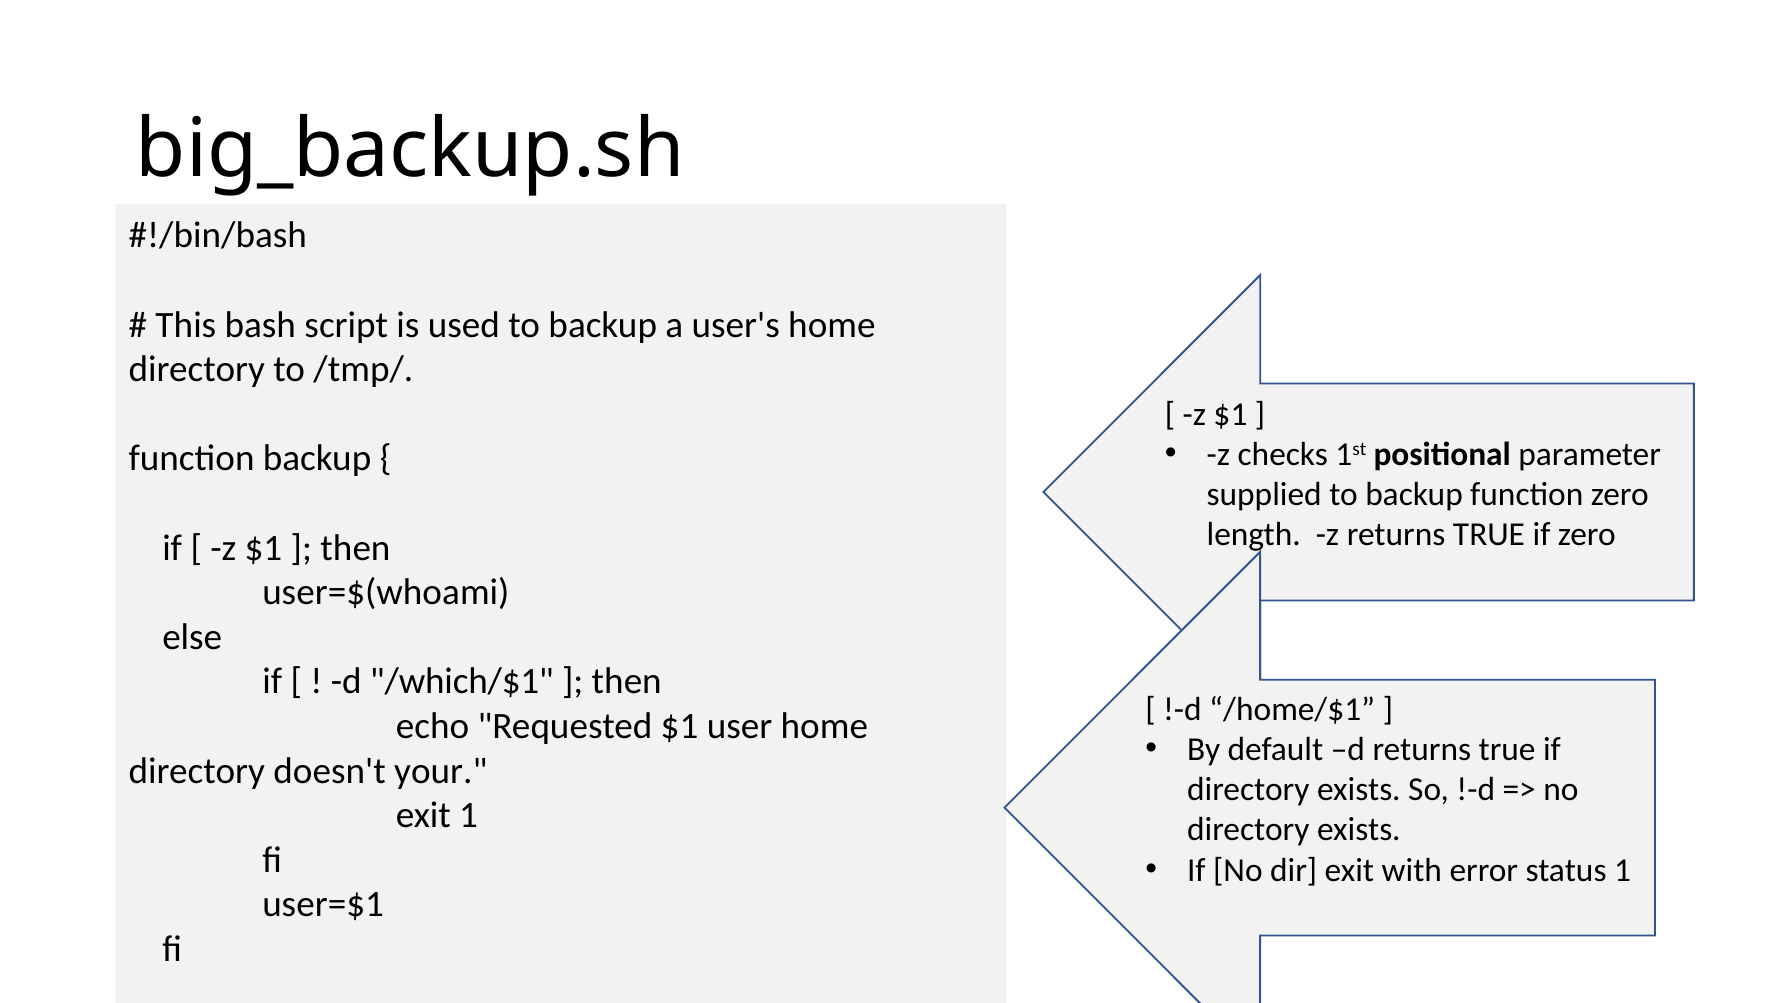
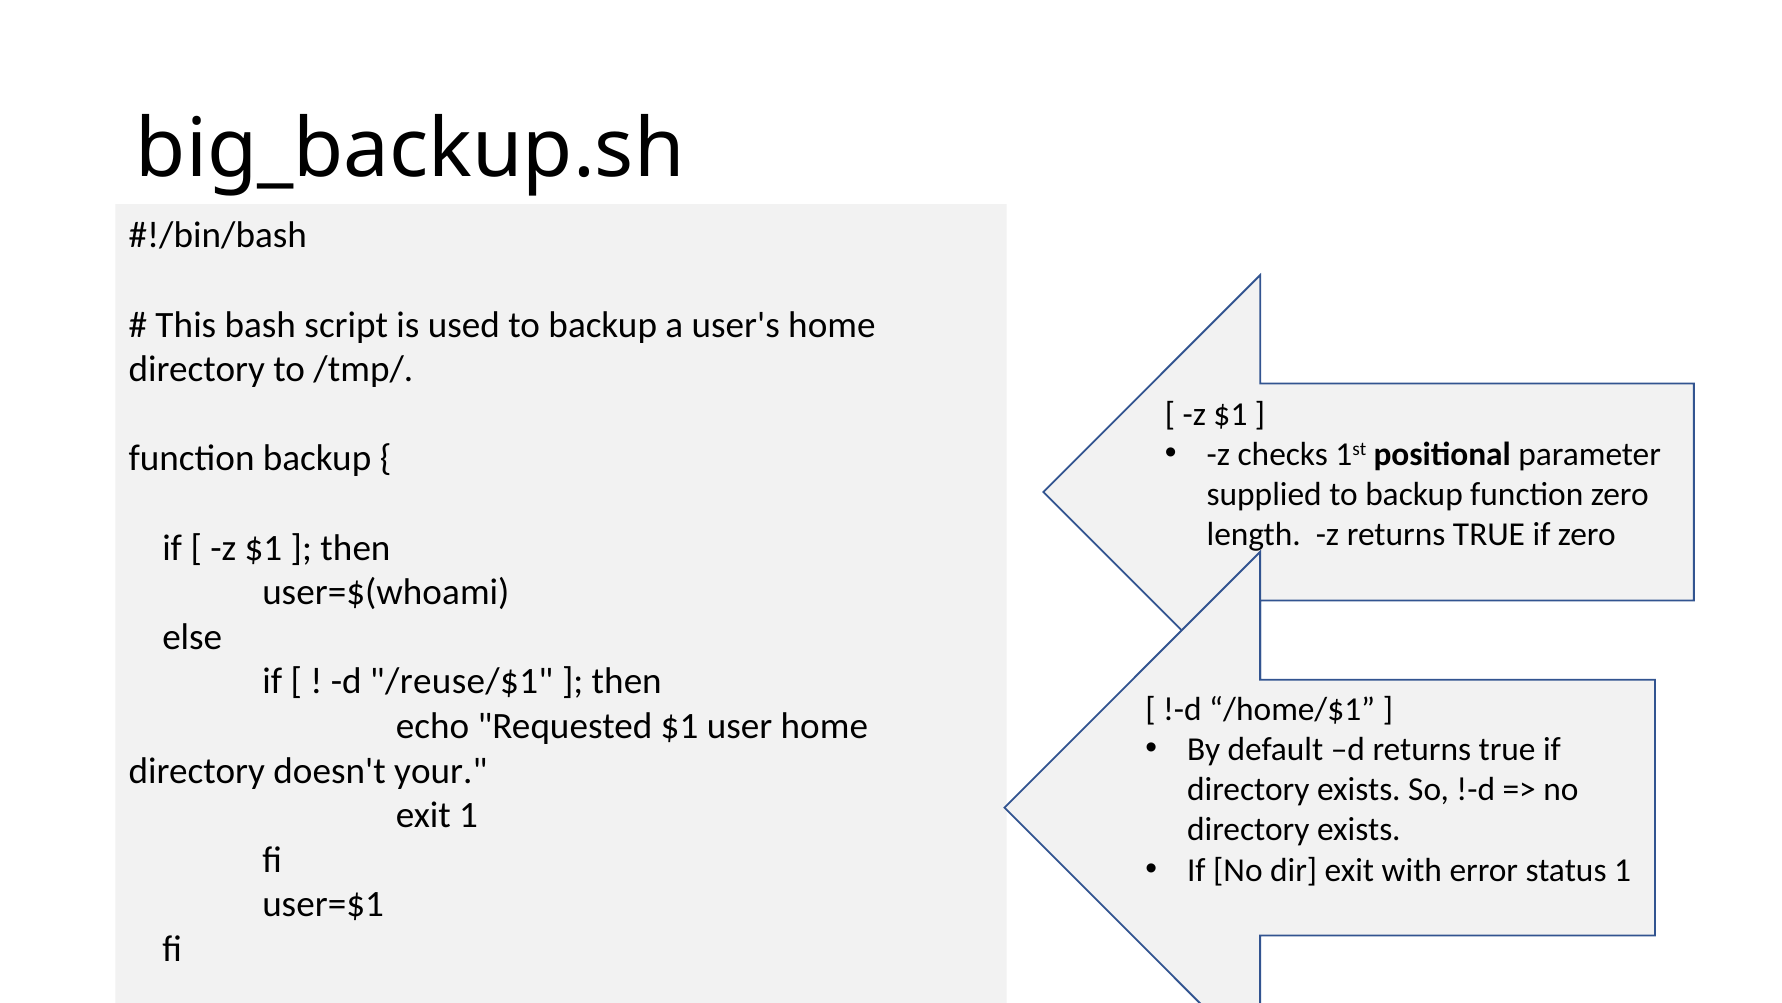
/which/$1: /which/$1 -> /reuse/$1 (462, 681)
